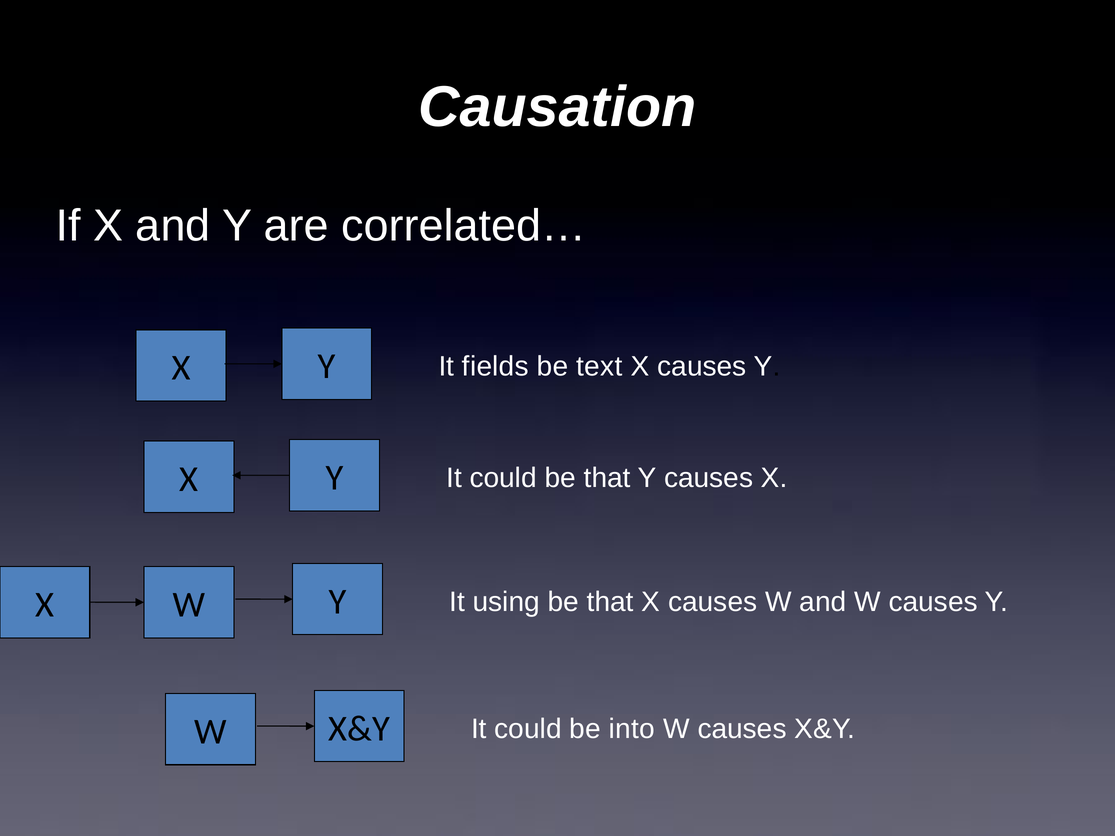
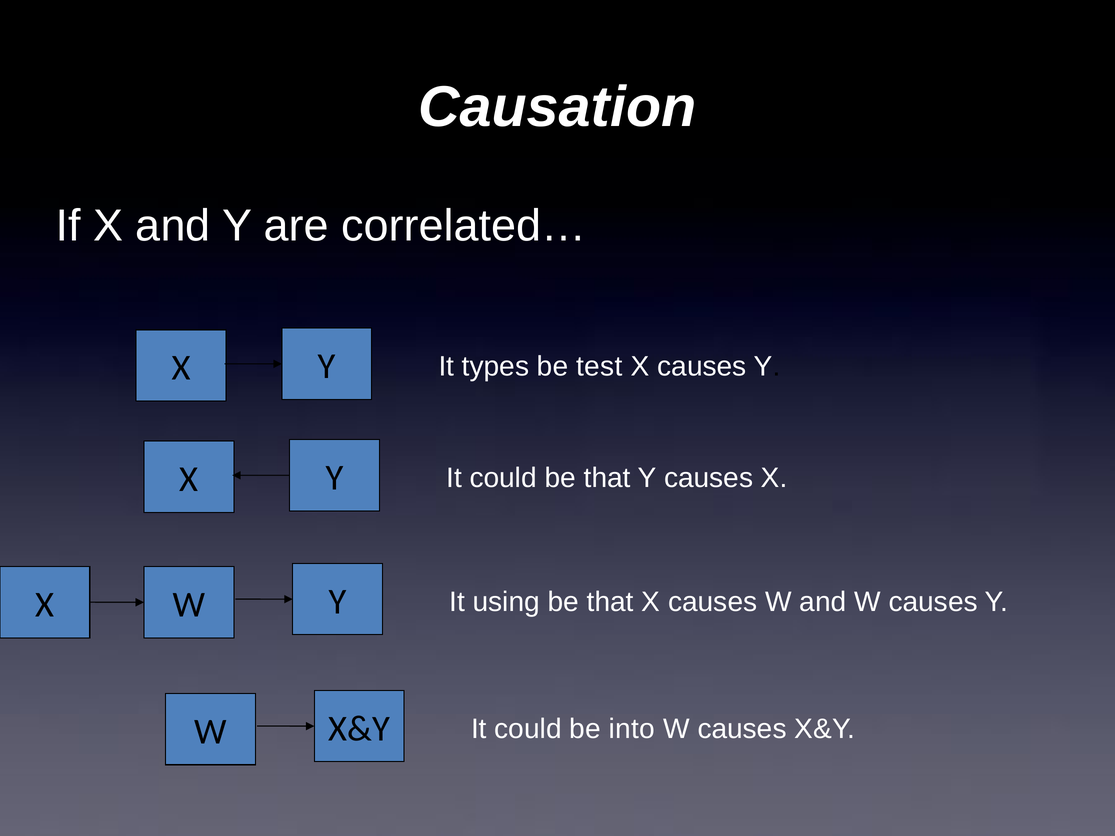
fields: fields -> types (496, 367)
text: text -> test (599, 367)
